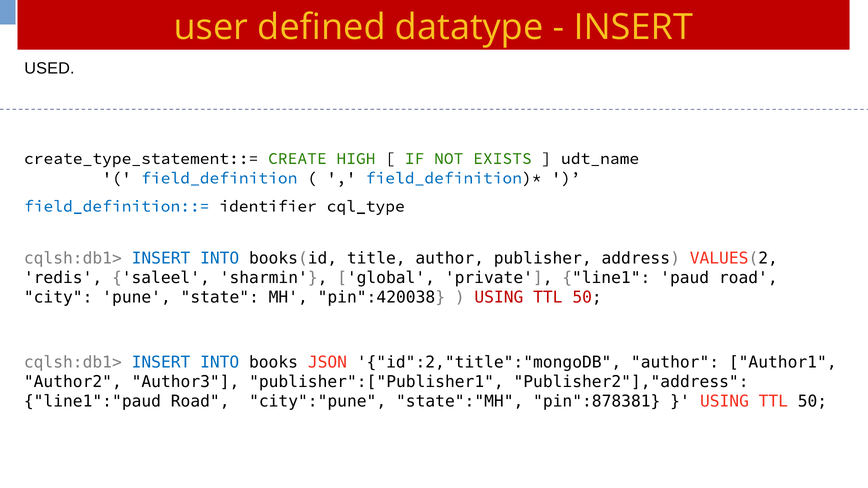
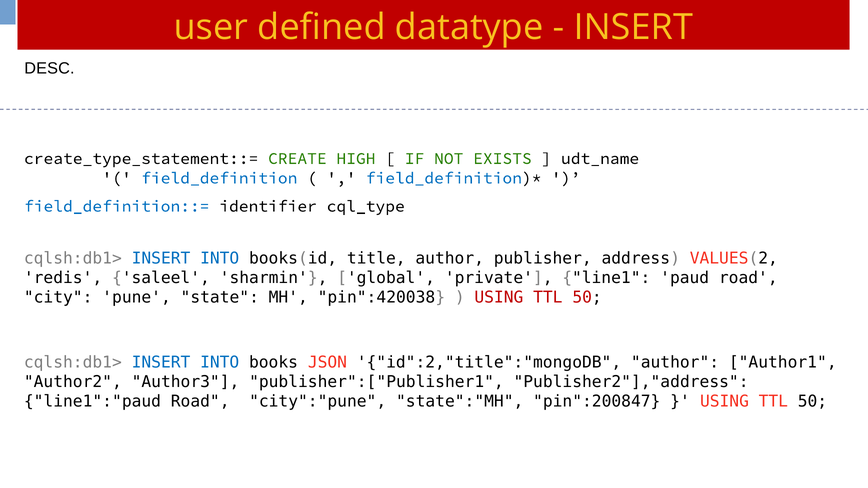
USED: USED -> DESC (49, 68)
pin":878381: pin":878381 -> pin":200847 (597, 402)
